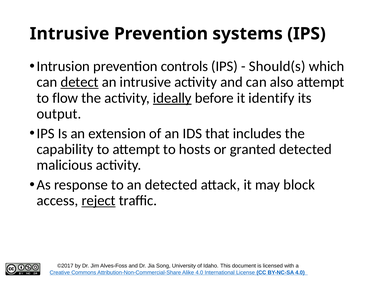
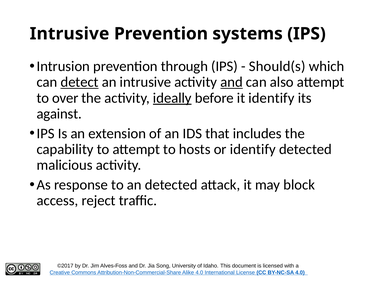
controls: controls -> through (184, 66)
and underline: none -> present (232, 82)
flow: flow -> over (65, 98)
output: output -> against (59, 114)
or granted: granted -> identify (253, 149)
reject underline: present -> none (99, 201)
